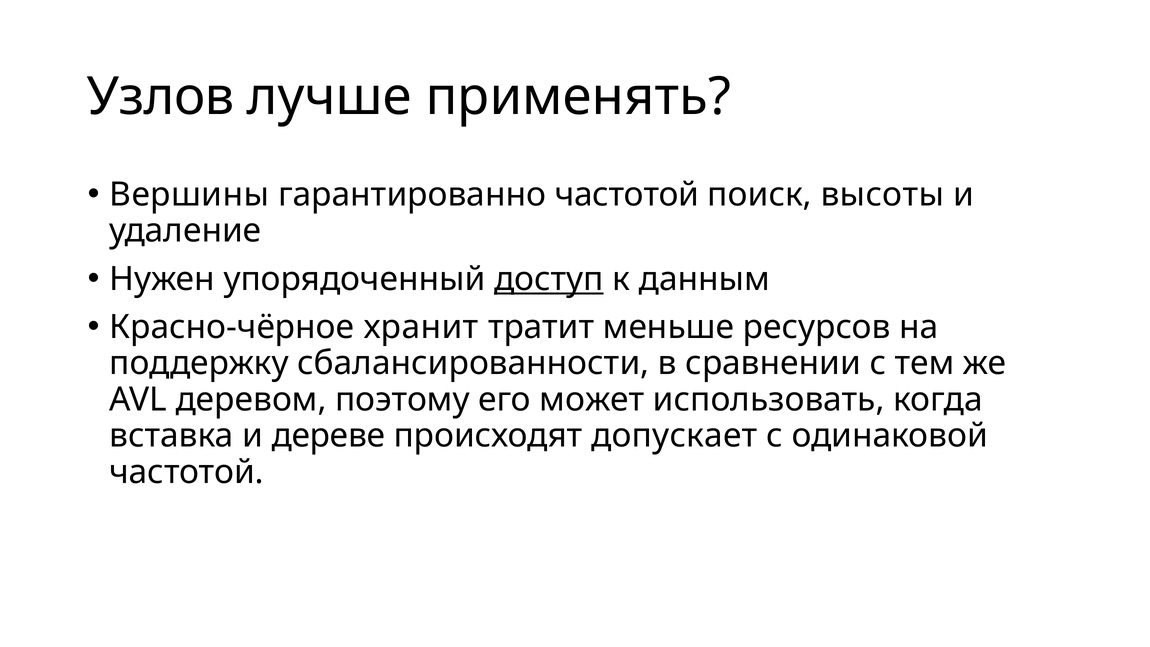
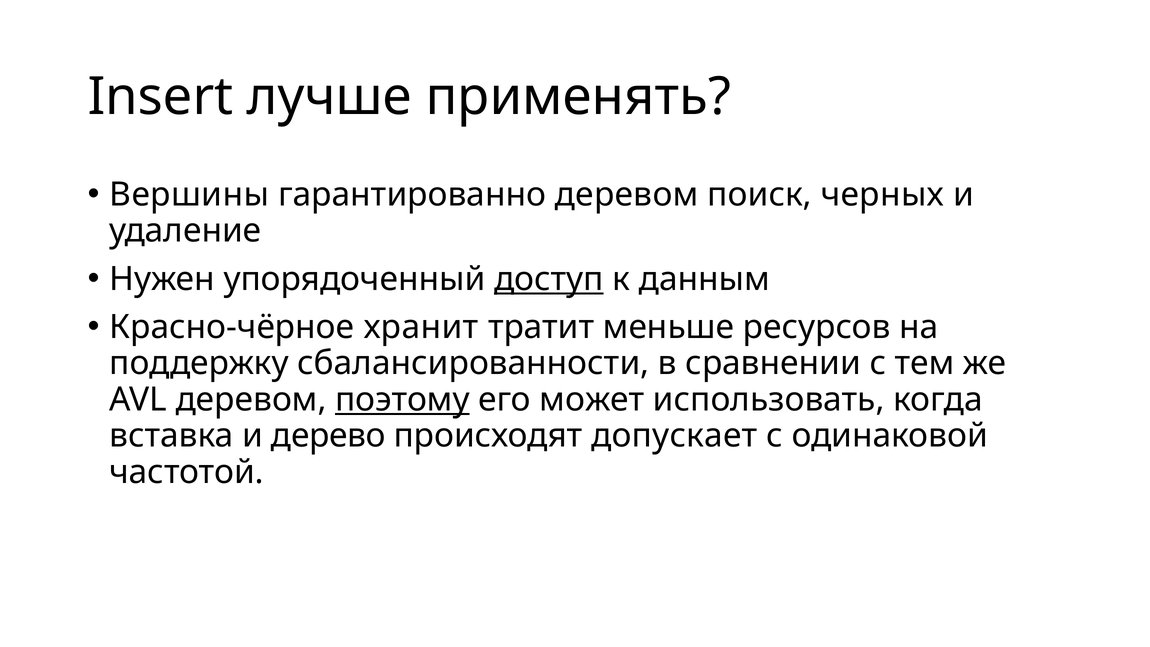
Узлов: Узлов -> Insert (160, 97)
гарантированно частотой: частотой -> деревом (627, 194)
высоты: высоты -> черных (882, 194)
поэтому underline: none -> present (402, 400)
дереве: дереве -> дерево (328, 436)
